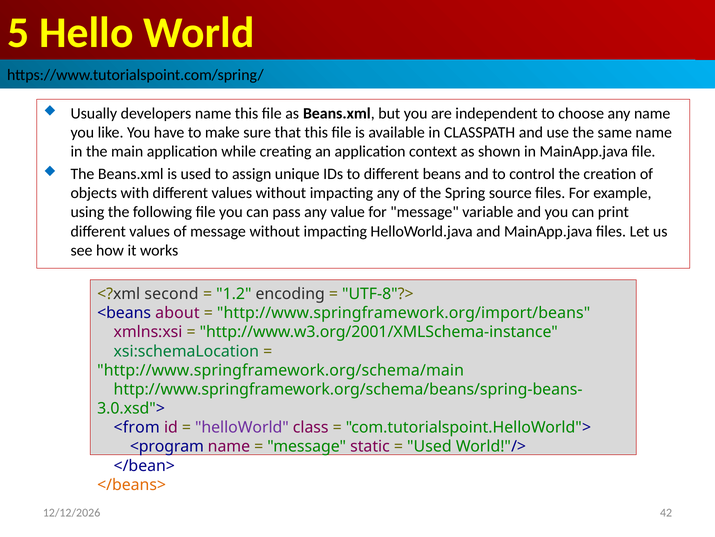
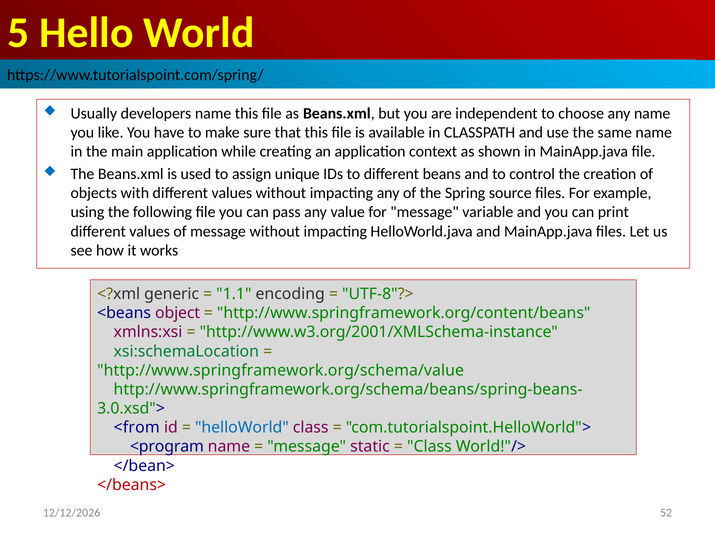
second: second -> generic (172, 294)
1.2: 1.2 -> 1.1 (234, 294)
about: about -> object (178, 313)
http://www.springframework.org/import/beans: http://www.springframework.org/import/beans -> http://www.springframework.org/content/beans (404, 313)
http://www.springframework.org/schema/main: http://www.springframework.org/schema/main -> http://www.springframework.org/schema/value (281, 370)
helloWorld colour: purple -> blue (242, 427)
Used: Used -> Class (429, 446)
</beans> colour: orange -> red (132, 484)
42: 42 -> 52 (666, 512)
